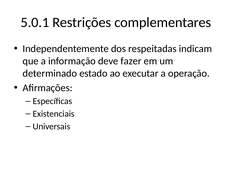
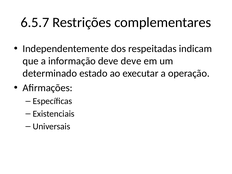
5.0.1: 5.0.1 -> 6.5.7 (35, 22)
deve fazer: fazer -> deve (131, 61)
